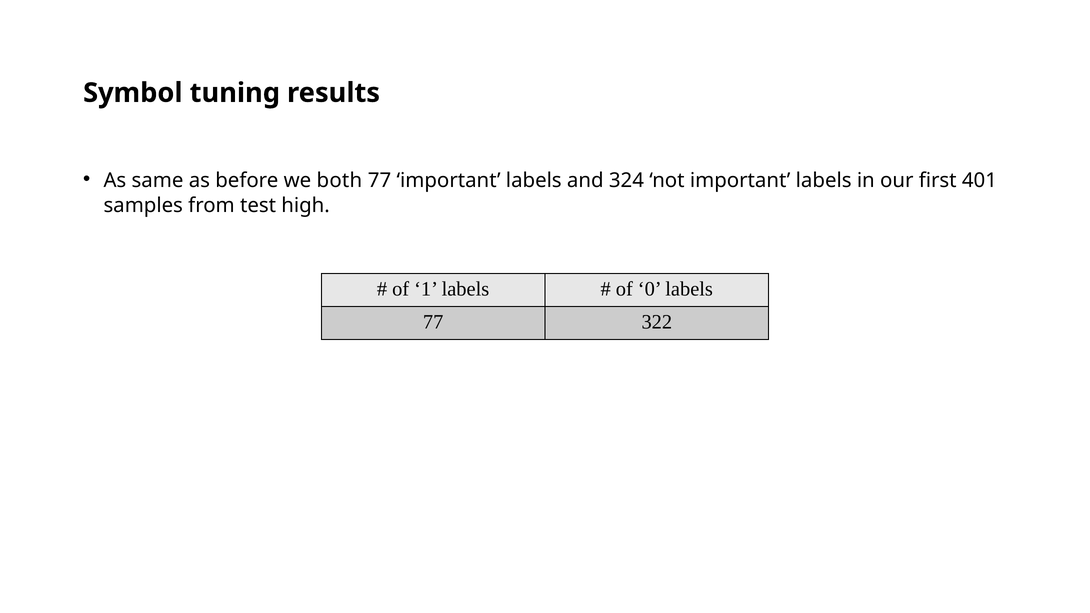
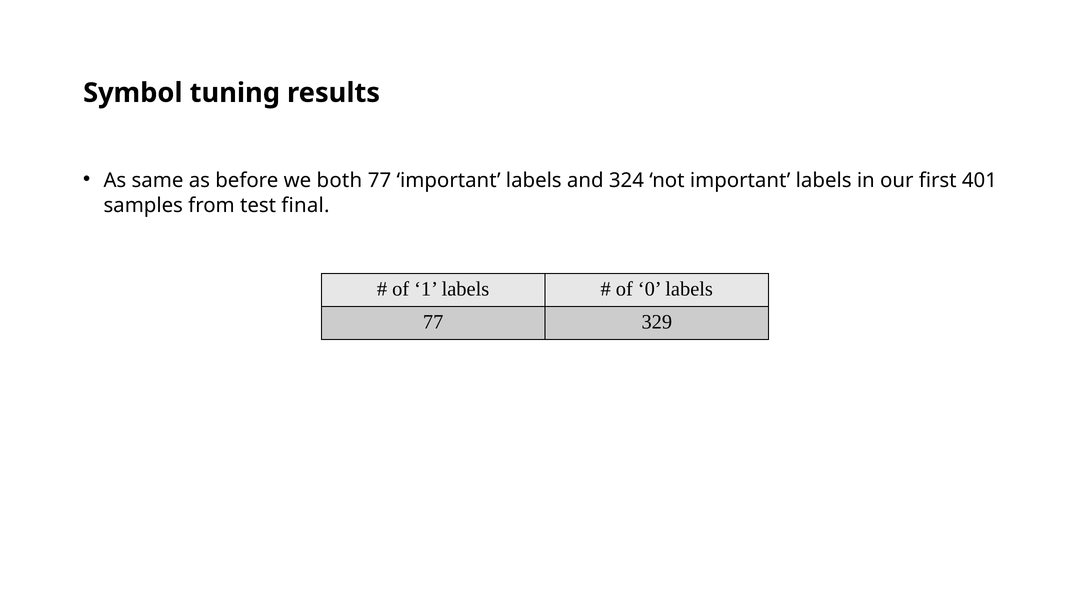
high: high -> final (305, 206)
322: 322 -> 329 (657, 322)
